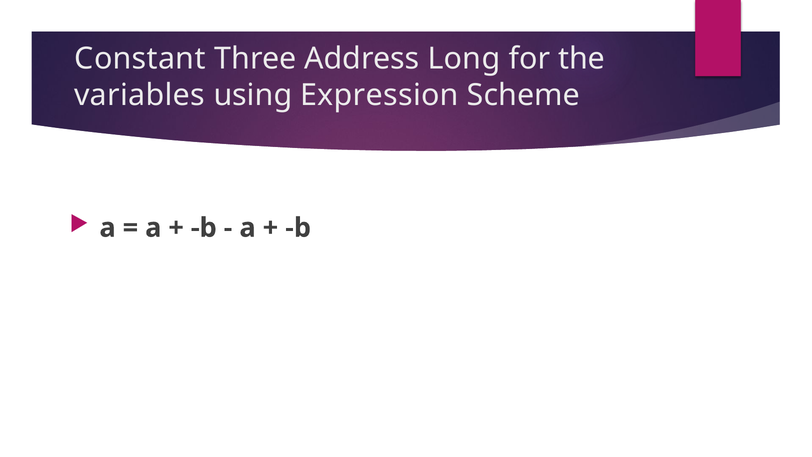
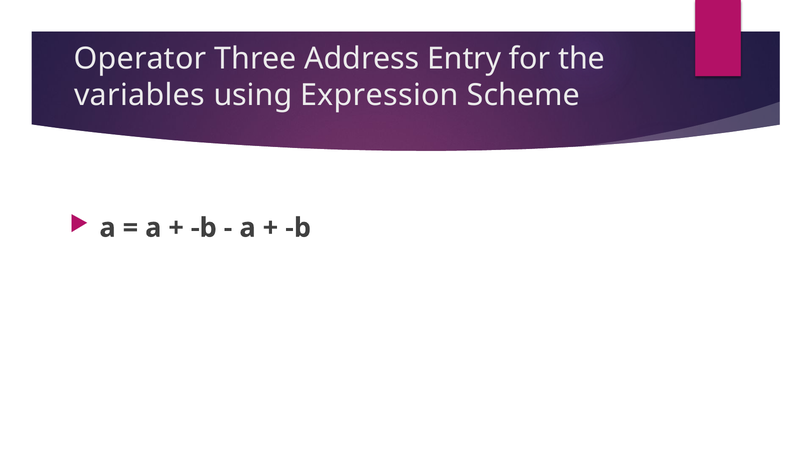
Constant: Constant -> Operator (140, 58)
Long: Long -> Entry (464, 58)
